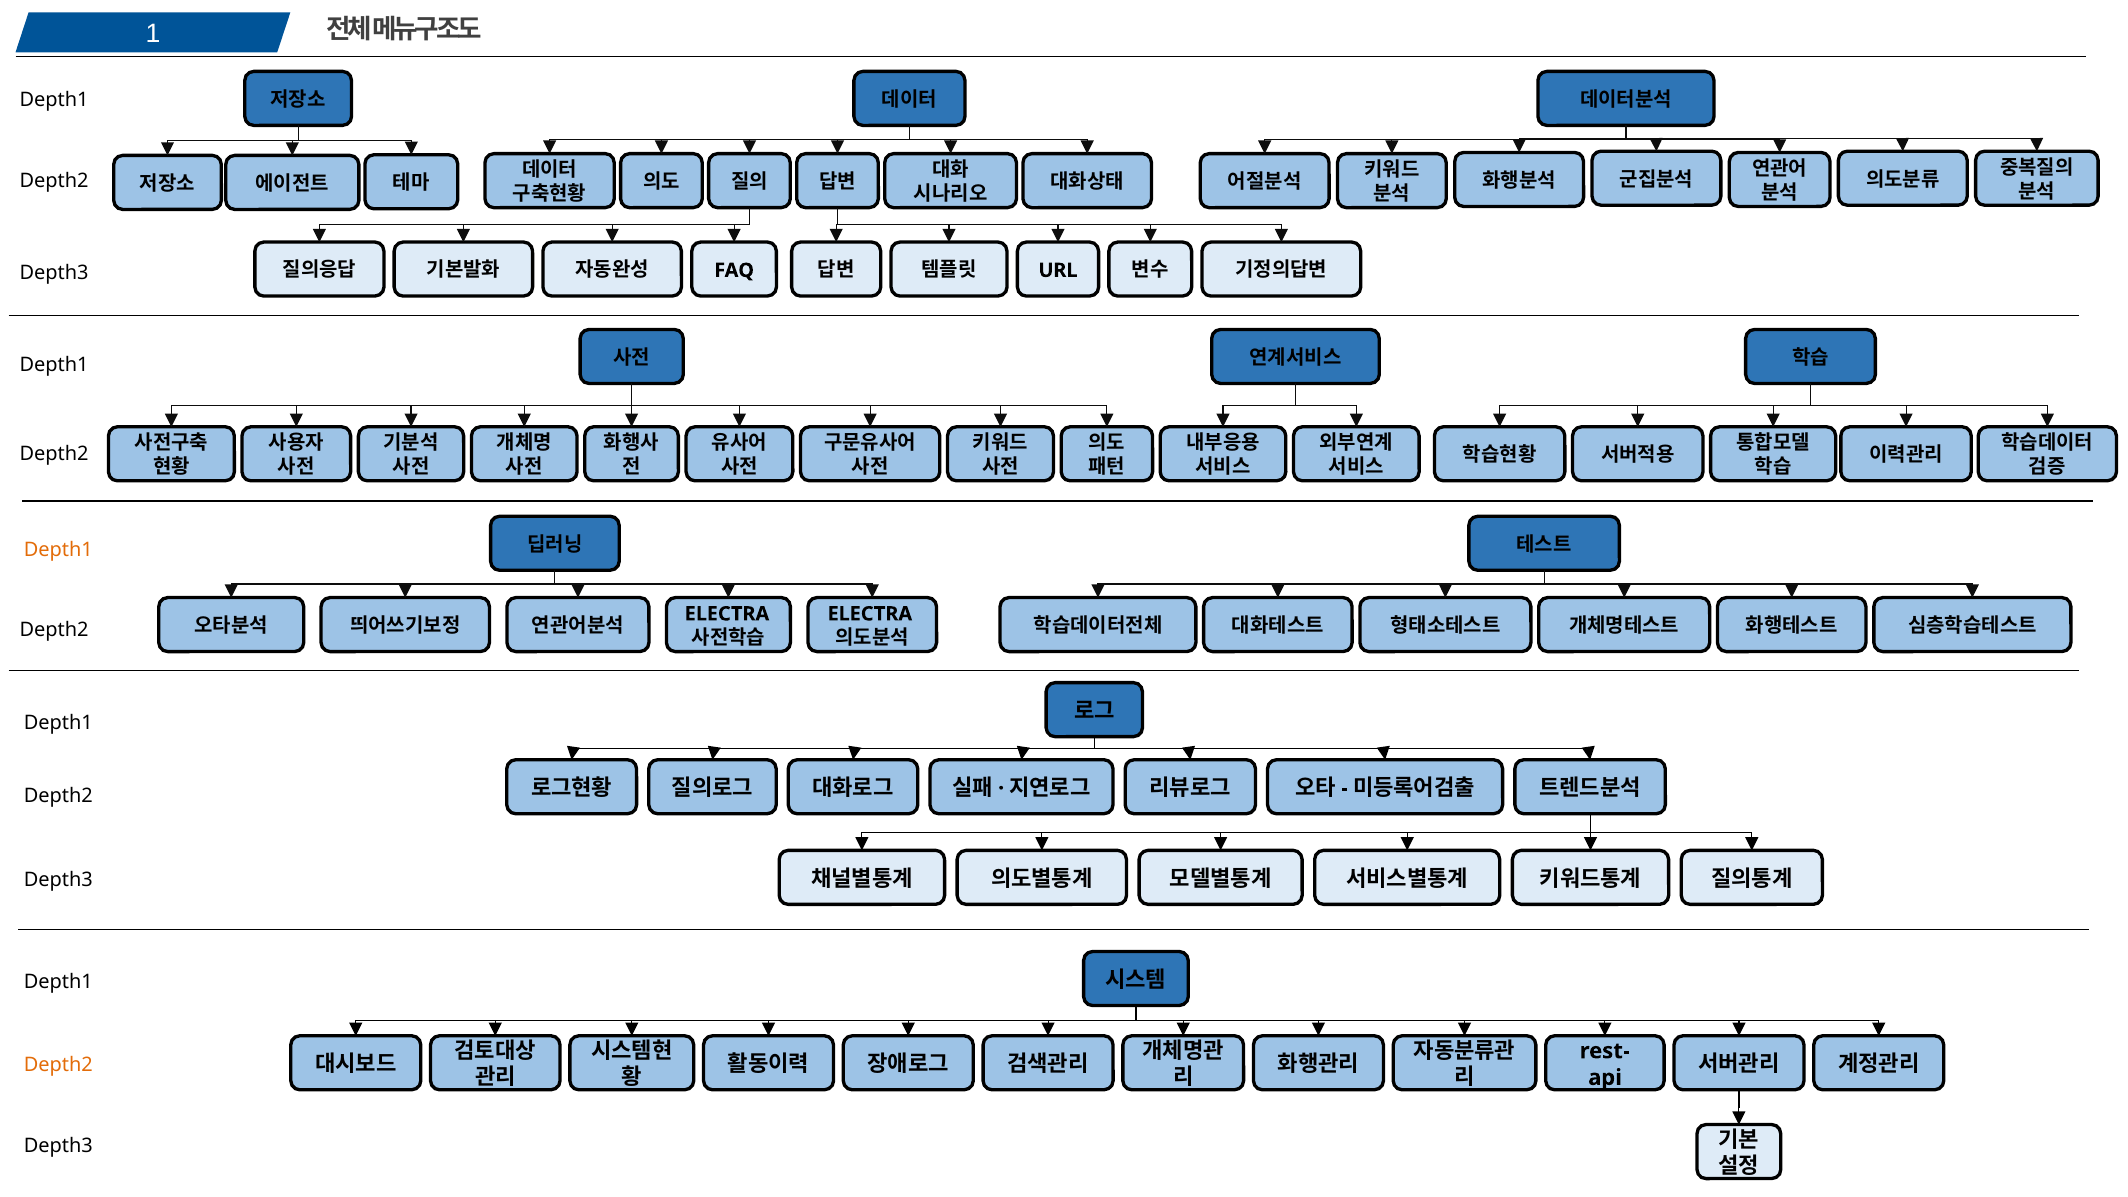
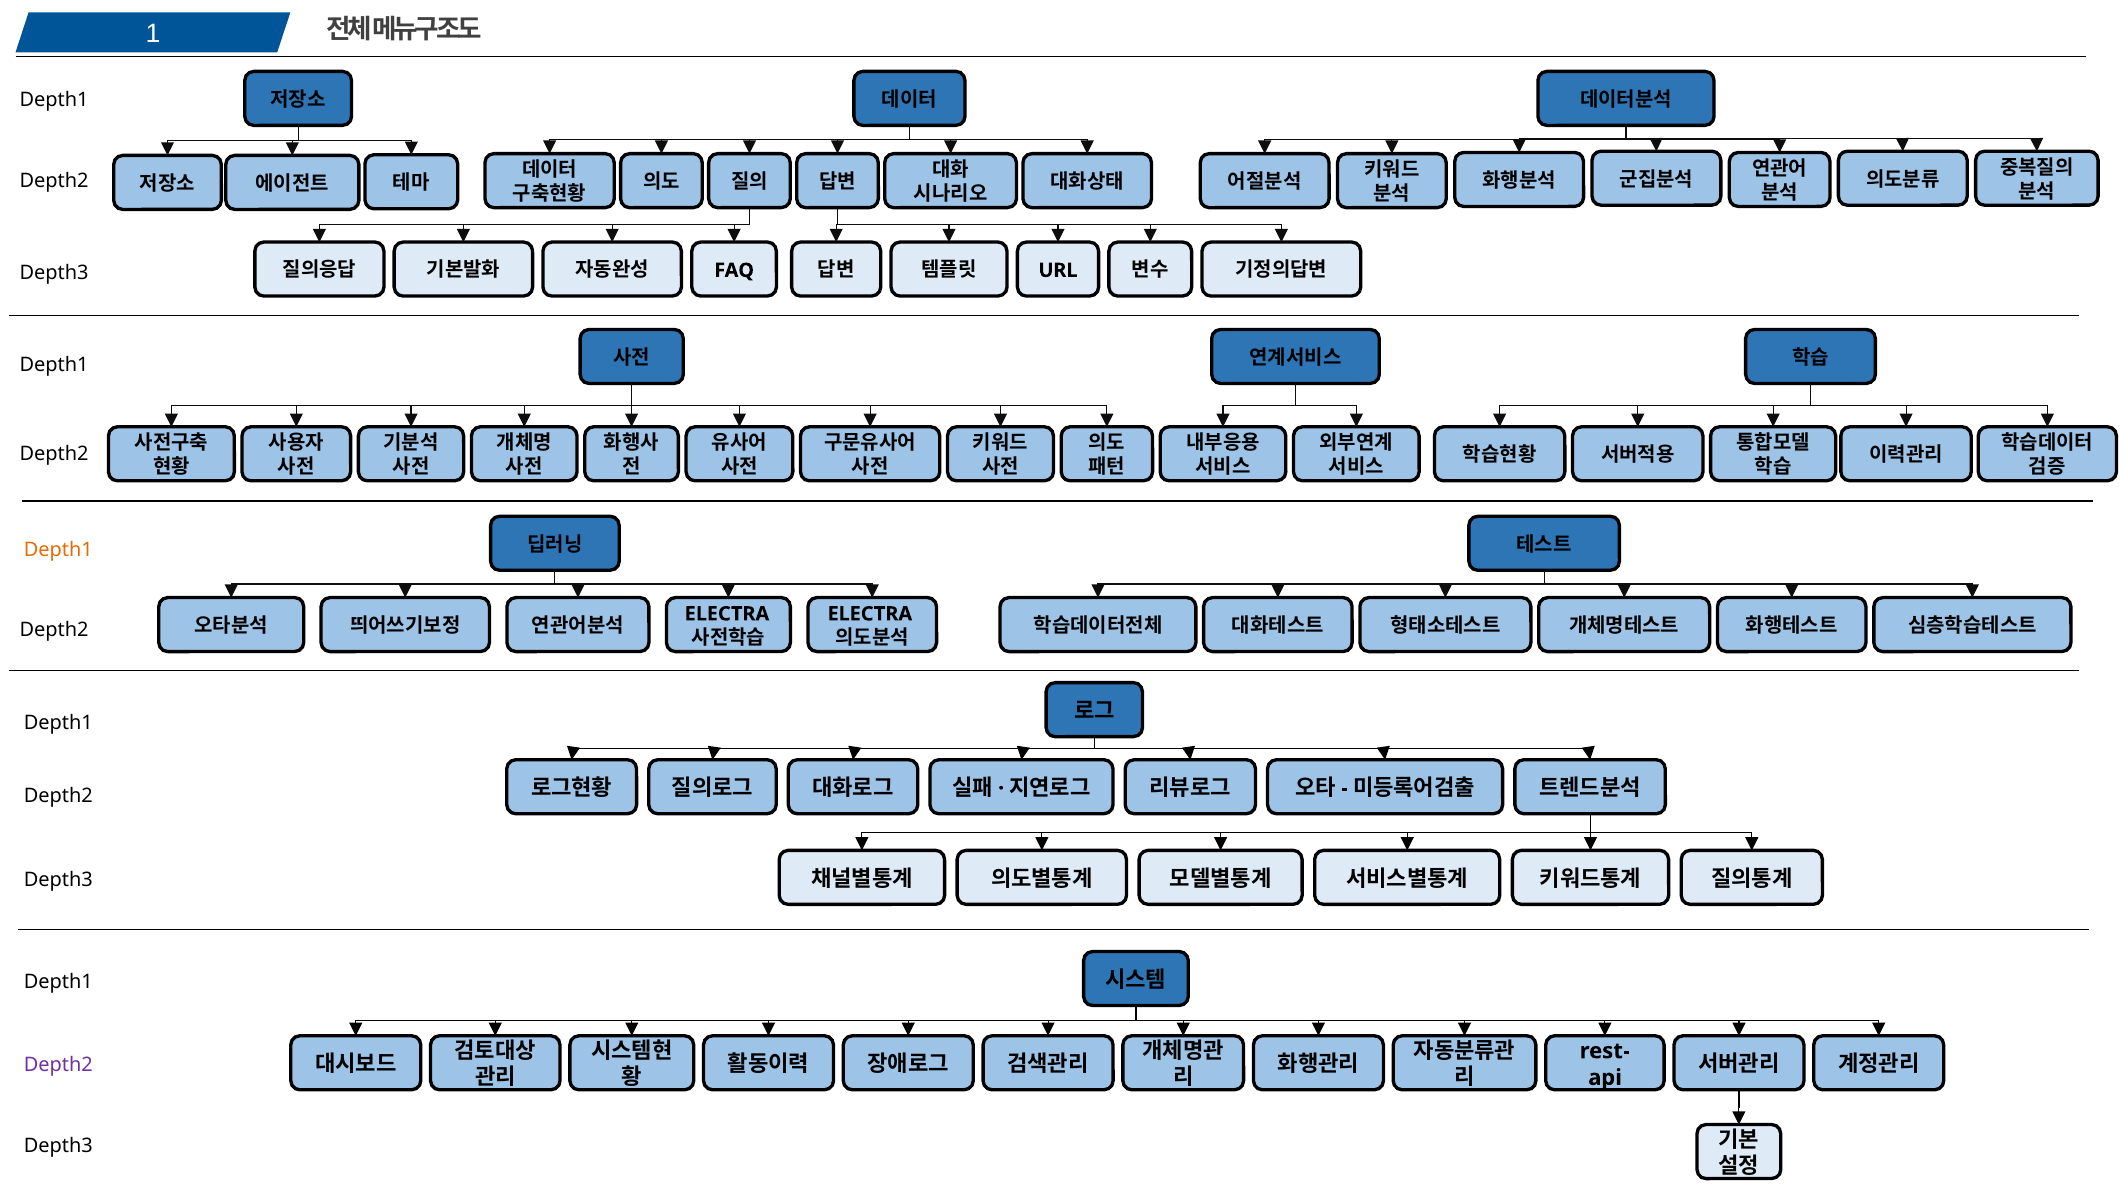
Depth2 colour: orange -> purple (58, 1065)
